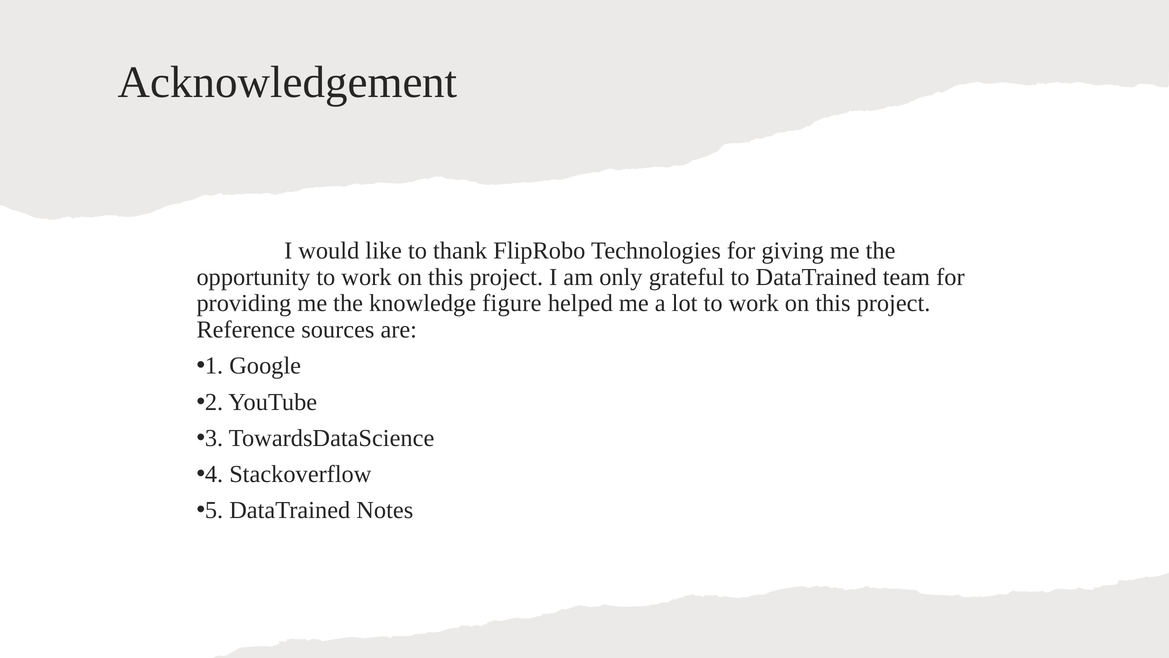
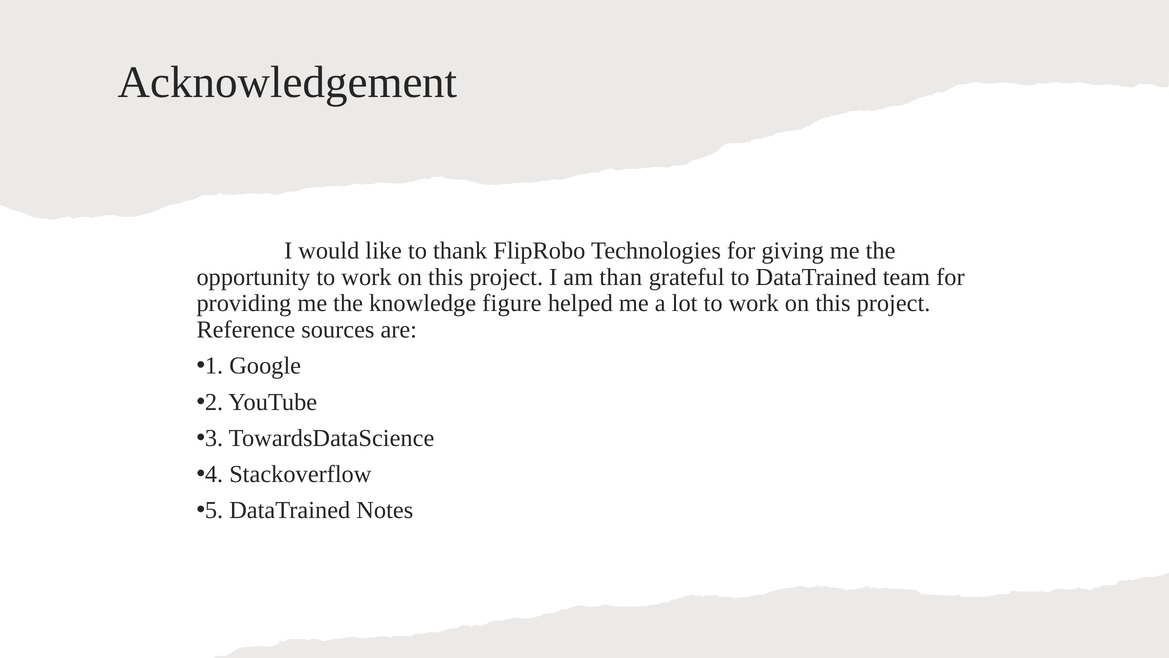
only: only -> than (621, 277)
